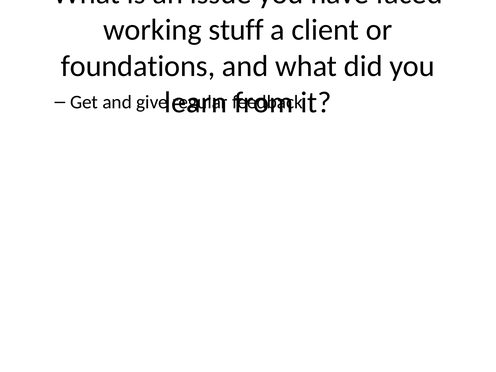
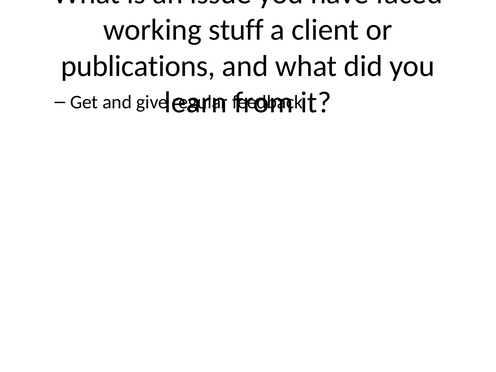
foundations: foundations -> publications (138, 66)
